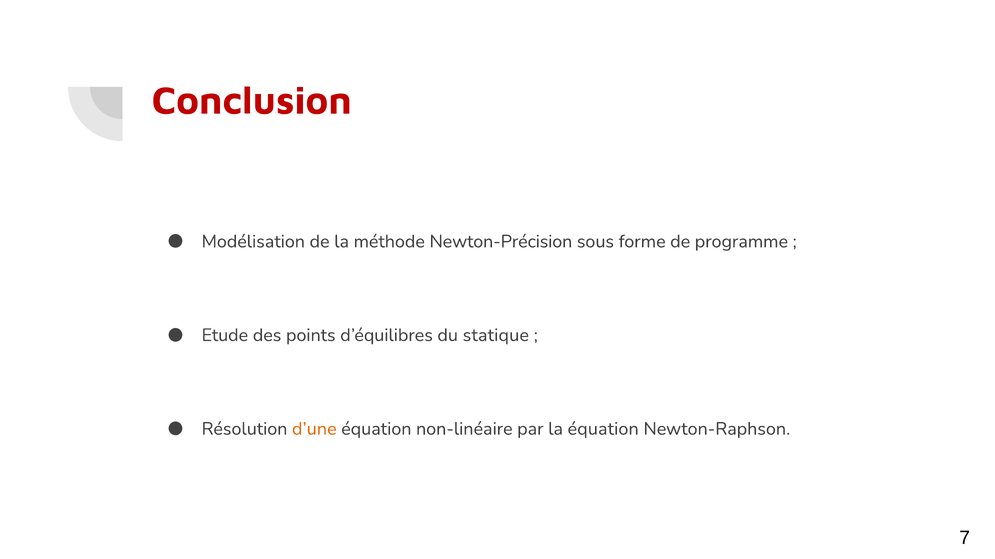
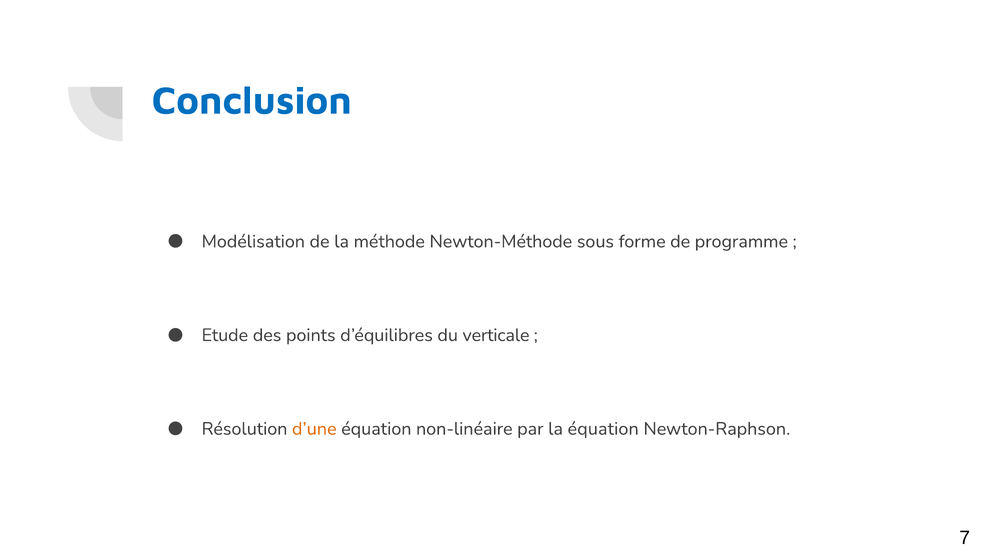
Conclusion colour: red -> blue (252, 101)
Newton-Précision: Newton-Précision -> Newton-Méthode (501, 242)
statique: statique -> verticale (496, 336)
